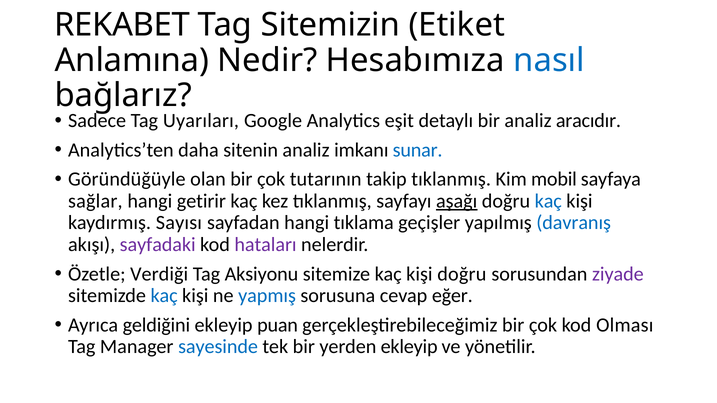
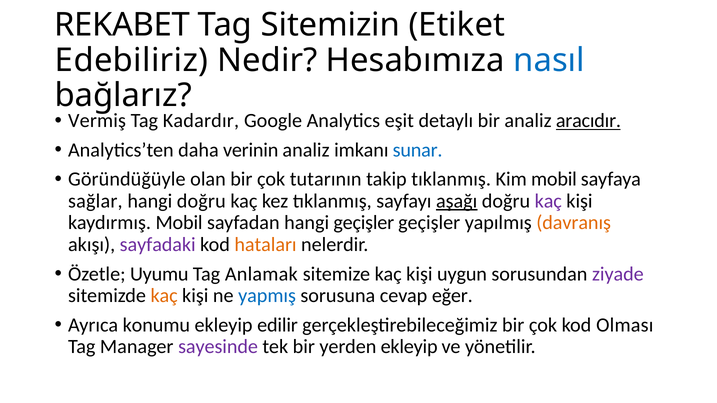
Anlamına: Anlamına -> Edebiliriz (132, 60)
Sadece: Sadece -> Vermiş (97, 121)
Uyarıları: Uyarıları -> Kadardır (201, 121)
aracıdır underline: none -> present (588, 121)
sitenin: sitenin -> verinin (251, 150)
hangi getirir: getirir -> doğru (201, 201)
kaç colour: blue -> purple (548, 201)
kaydırmış Sayısı: Sayısı -> Mobil (179, 223)
hangi tıklama: tıklama -> geçişler (364, 223)
davranış colour: blue -> orange (574, 223)
hataları colour: purple -> orange (266, 245)
Verdiği: Verdiği -> Uyumu (159, 274)
Aksiyonu: Aksiyonu -> Anlamak (261, 274)
kişi doğru: doğru -> uygun (462, 274)
kaç colour: blue -> orange (164, 296)
geldiğini: geldiğini -> konumu (156, 325)
puan: puan -> edilir (278, 325)
sayesinde colour: blue -> purple (218, 347)
